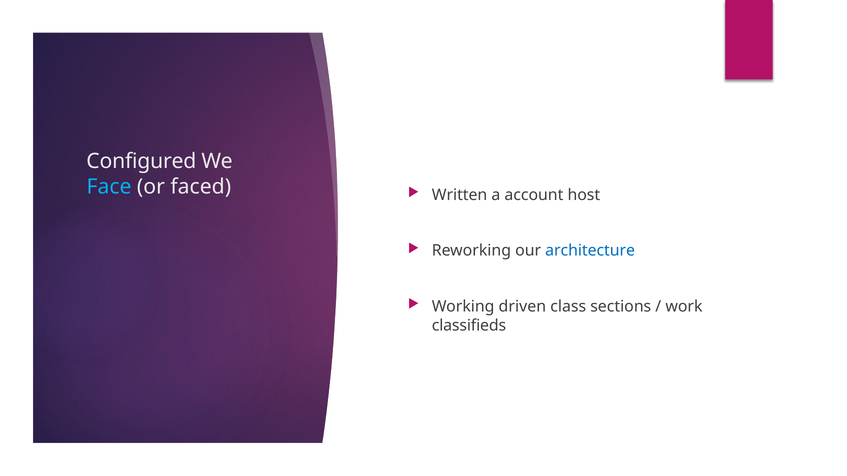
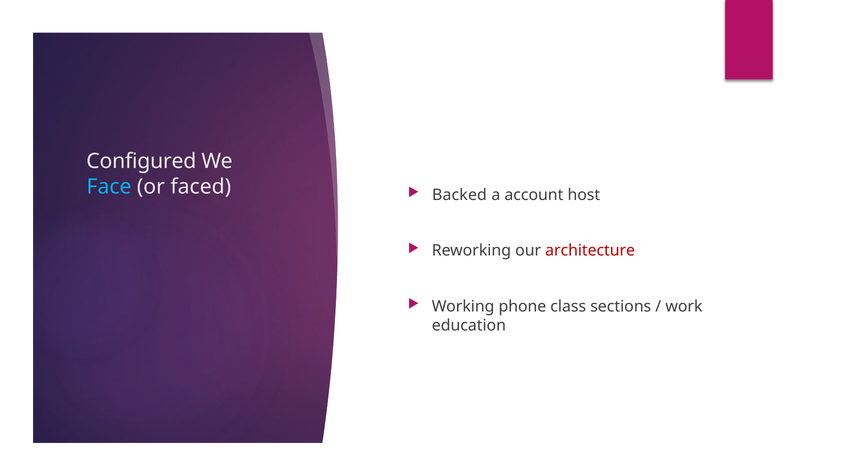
Written: Written -> Backed (459, 195)
architecture colour: blue -> red (590, 251)
driven: driven -> phone (522, 307)
classifieds: classifieds -> education (469, 326)
